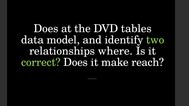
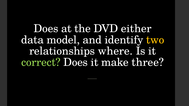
tables: tables -> either (136, 29)
two colour: light green -> yellow (155, 40)
reach: reach -> three (148, 62)
